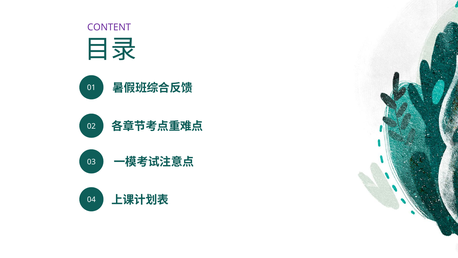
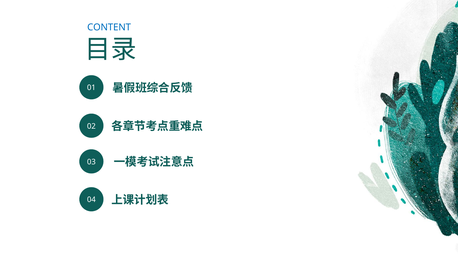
CONTENT colour: purple -> blue (109, 27)
